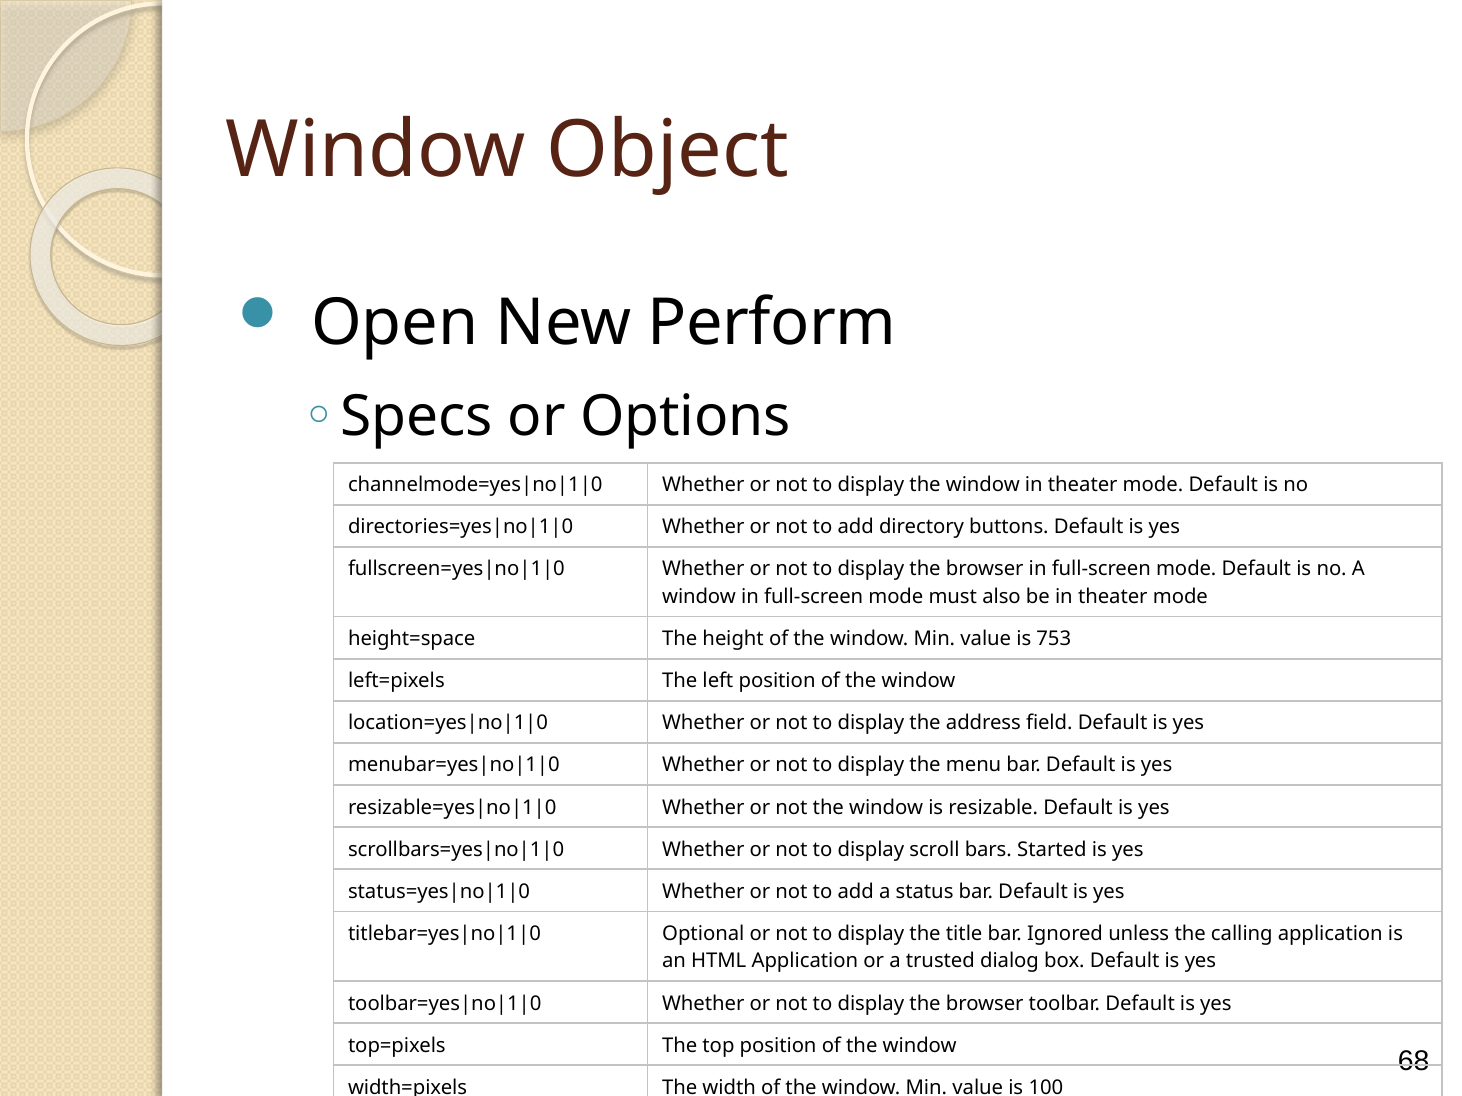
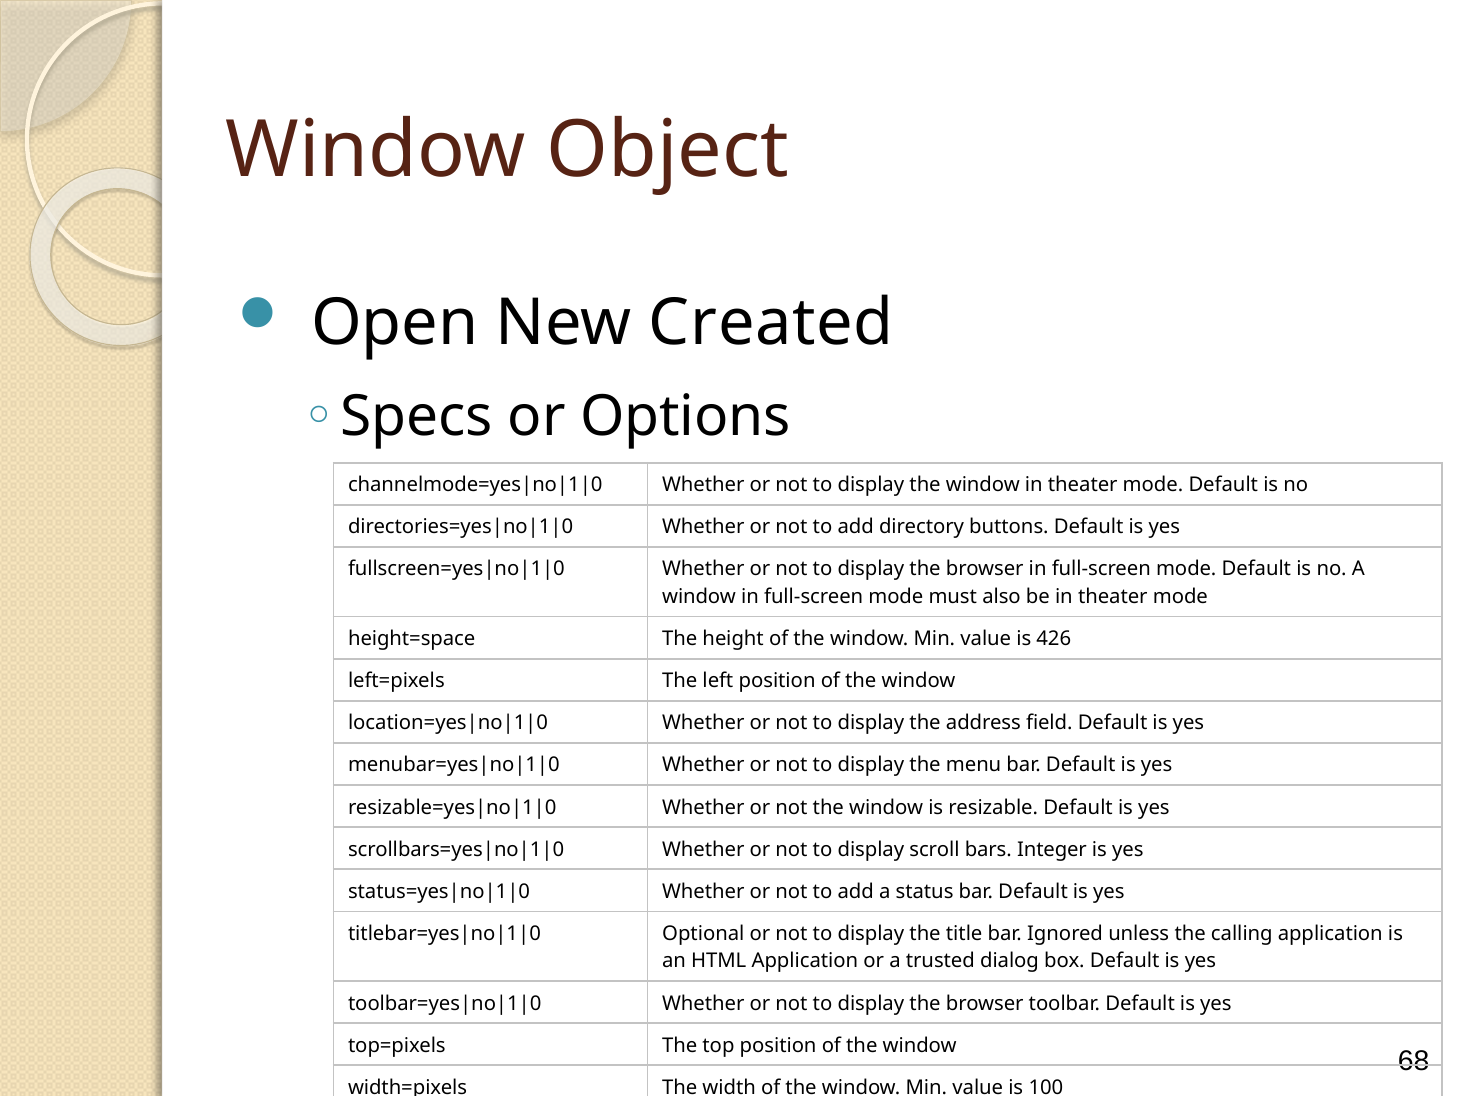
Perform: Perform -> Created (771, 323)
753: 753 -> 426 (1054, 639)
Started: Started -> Integer (1052, 850)
